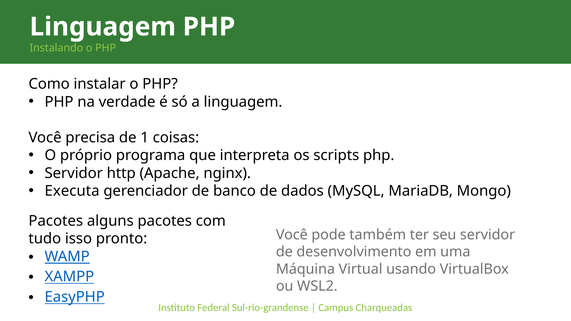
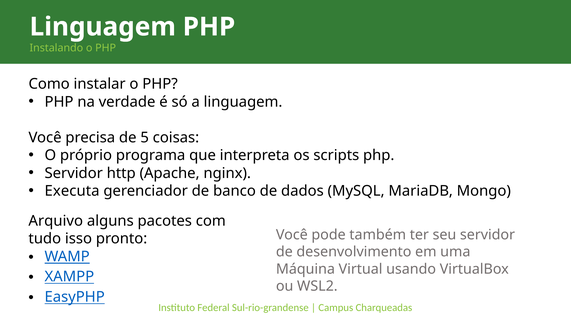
1: 1 -> 5 (145, 138)
Pacotes: Pacotes -> Arquivo (56, 221)
